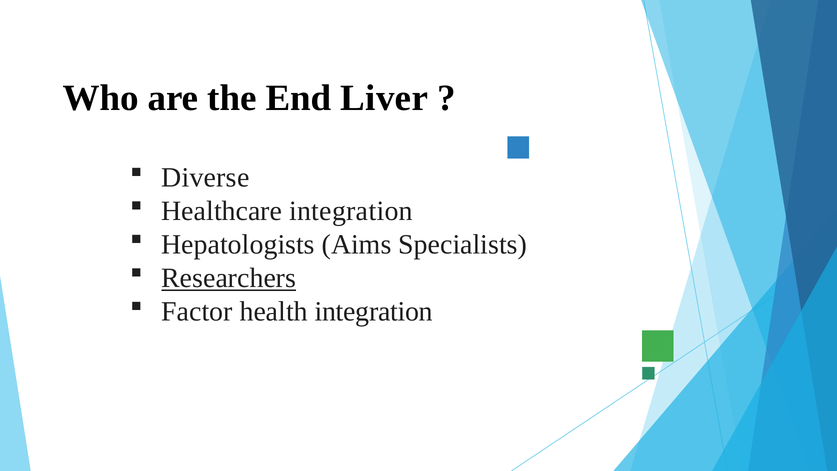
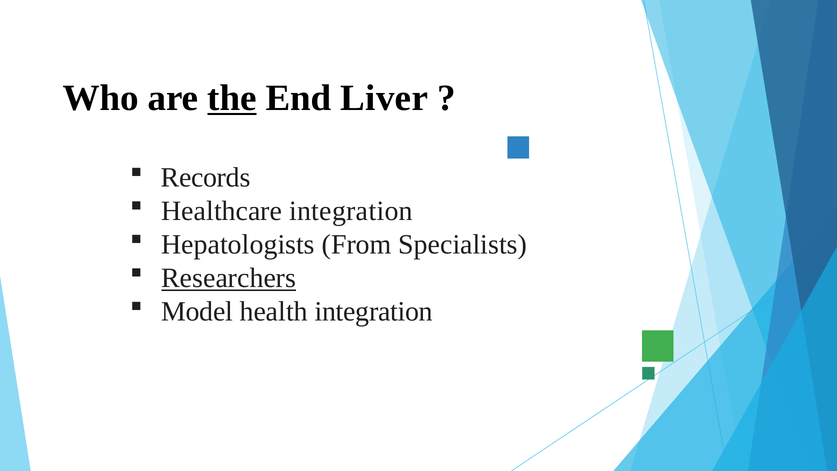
the underline: none -> present (232, 98)
Diverse: Diverse -> Records (206, 178)
Aims: Aims -> From (357, 245)
Factor: Factor -> Model (197, 312)
